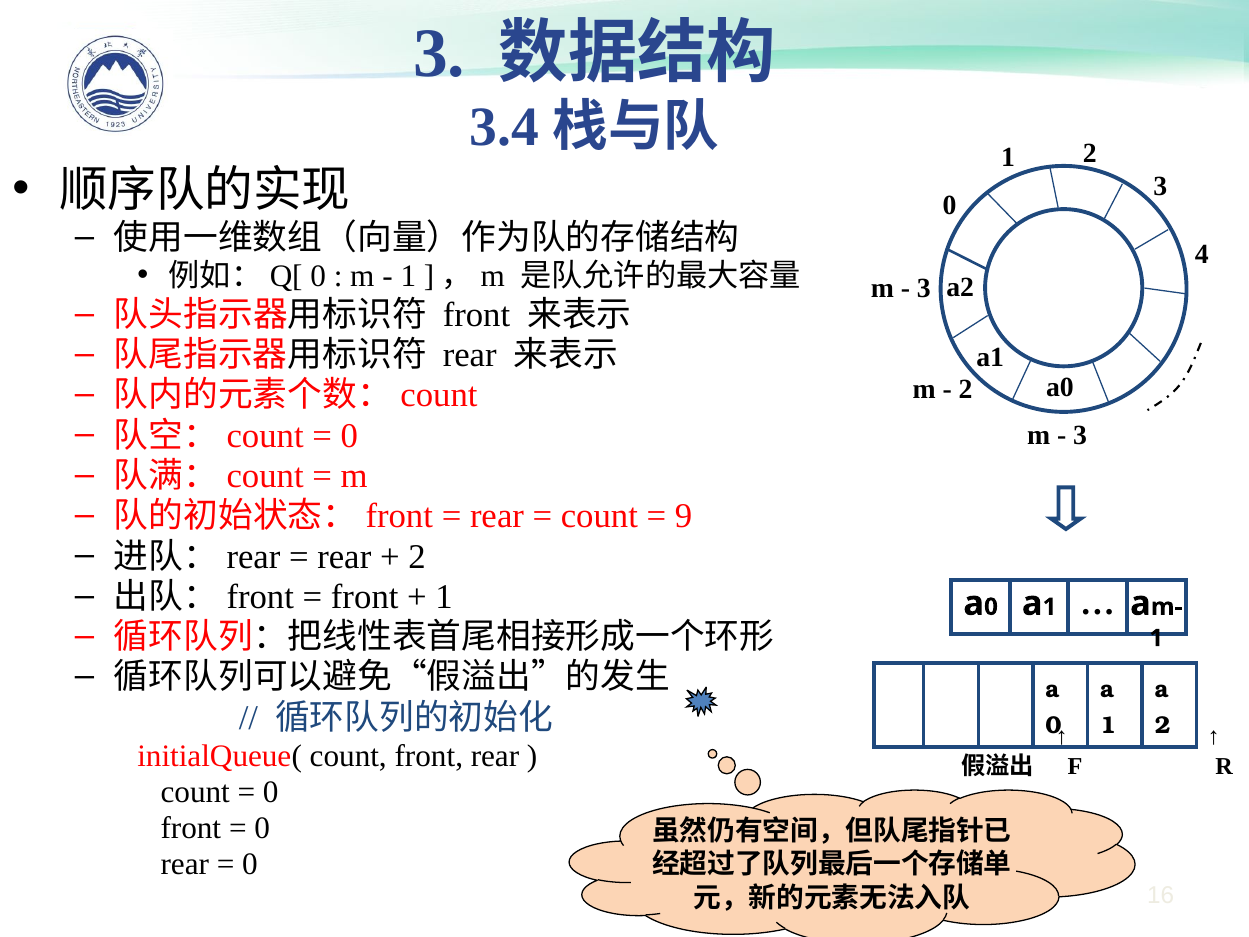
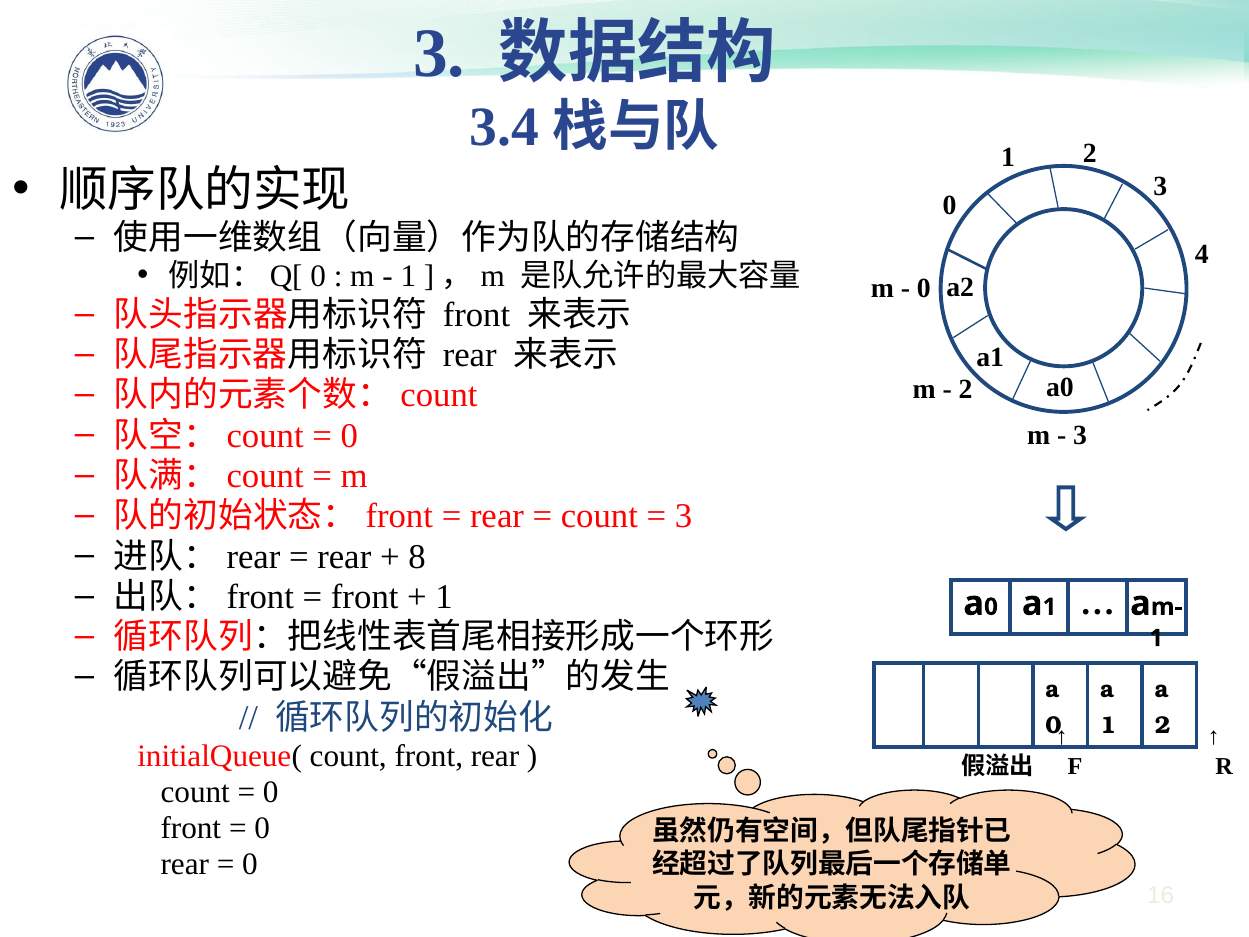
3: 3 -> 0 (924, 288)
9: 9 -> 3 (684, 516)
2: 2 -> 8 (417, 556)
